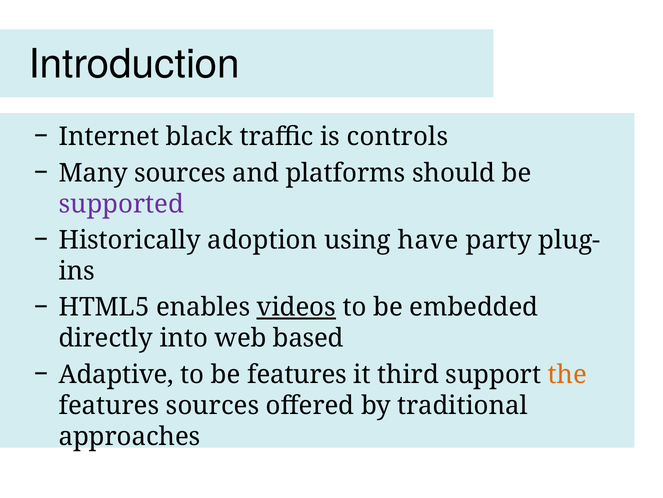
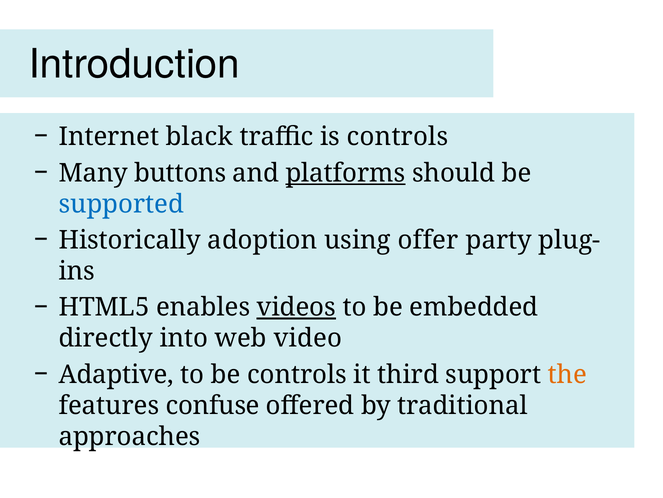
Many sources: sources -> buttons (180, 173)
platforms underline: none -> present (346, 173)
supported colour: purple -> blue (121, 204)
have: have -> offer (428, 240)
based: based -> video (308, 338)
be features: features -> controls (297, 374)
features sources: sources -> confuse (213, 405)
